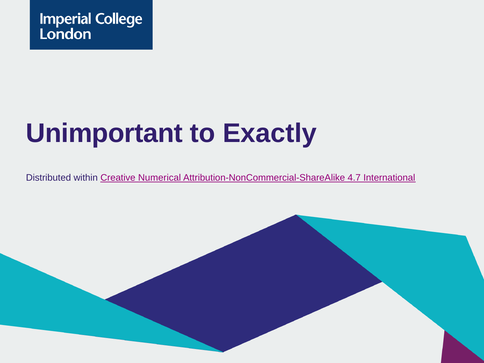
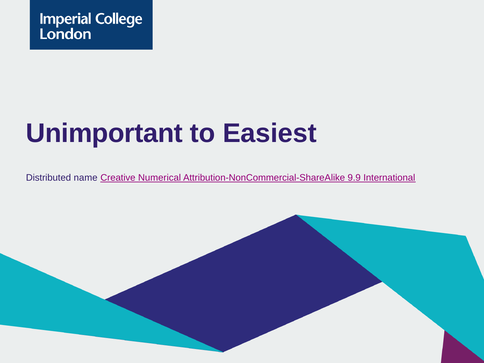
Exactly: Exactly -> Easiest (270, 133)
within: within -> name (86, 178)
4.7: 4.7 -> 9.9 (354, 178)
